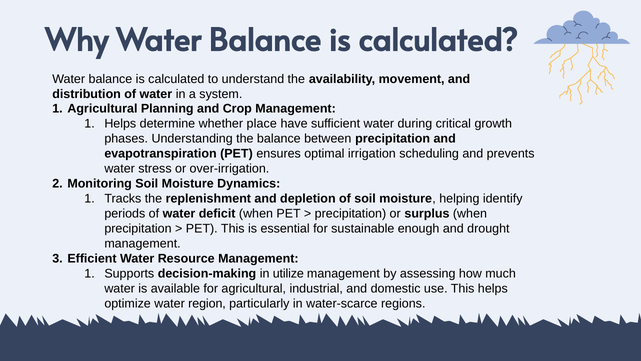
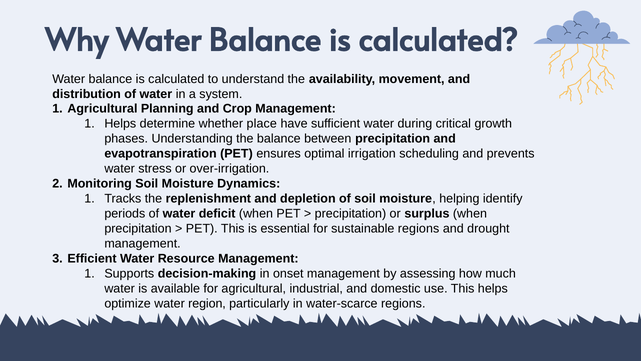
sustainable enough: enough -> regions (419, 228)
utilize: utilize -> onset (288, 273)
